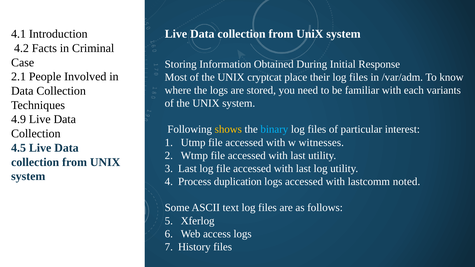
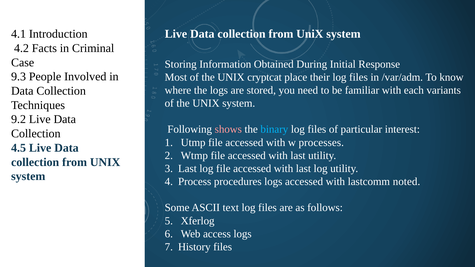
2.1: 2.1 -> 9.3 (19, 77)
4.9: 4.9 -> 9.2 (19, 119)
shows colour: yellow -> pink (228, 129)
witnesses: witnesses -> processes (321, 143)
duplication: duplication -> procedures (238, 182)
